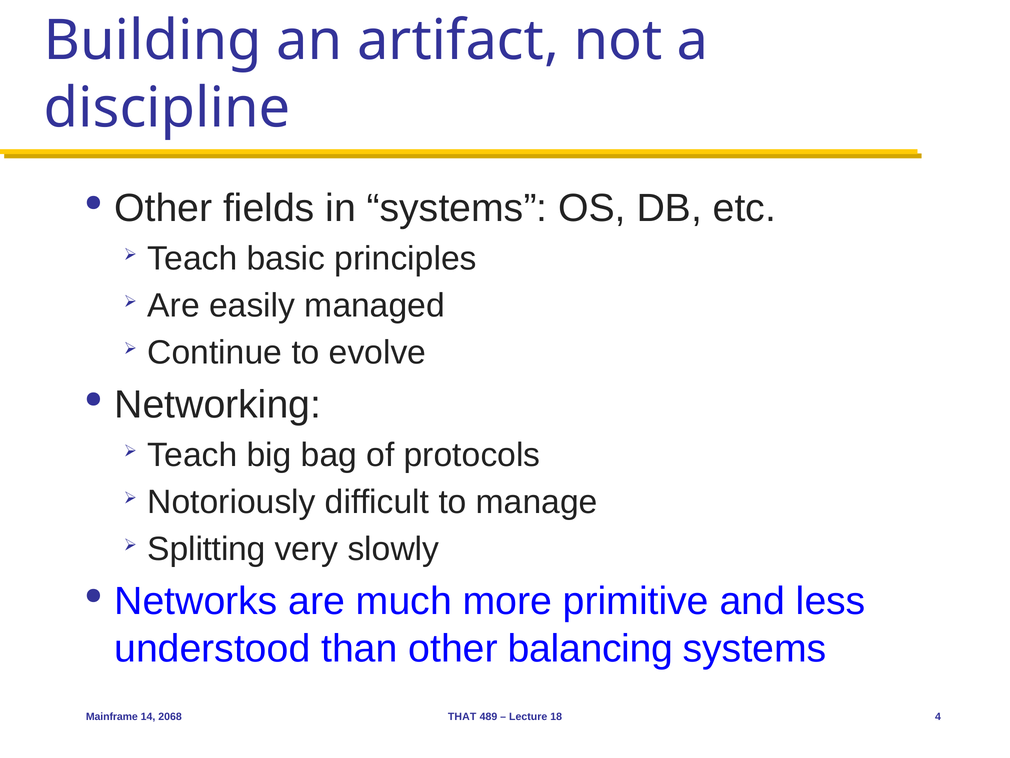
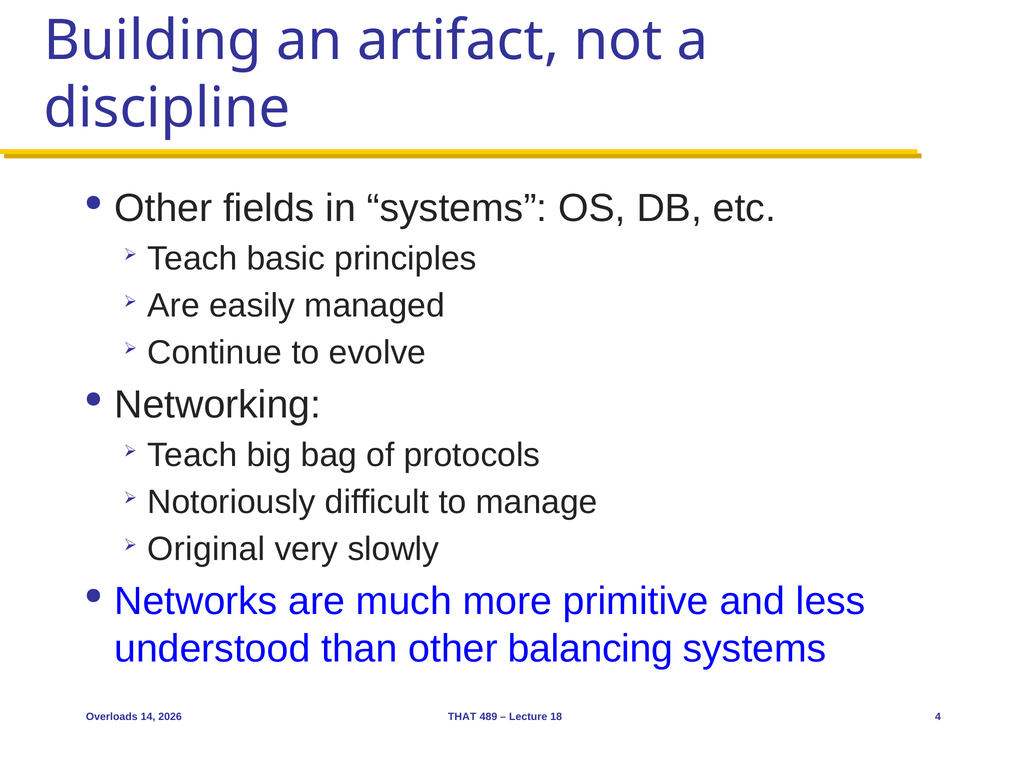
Splitting: Splitting -> Original (206, 549)
Mainframe: Mainframe -> Overloads (112, 716)
2068: 2068 -> 2026 (170, 716)
